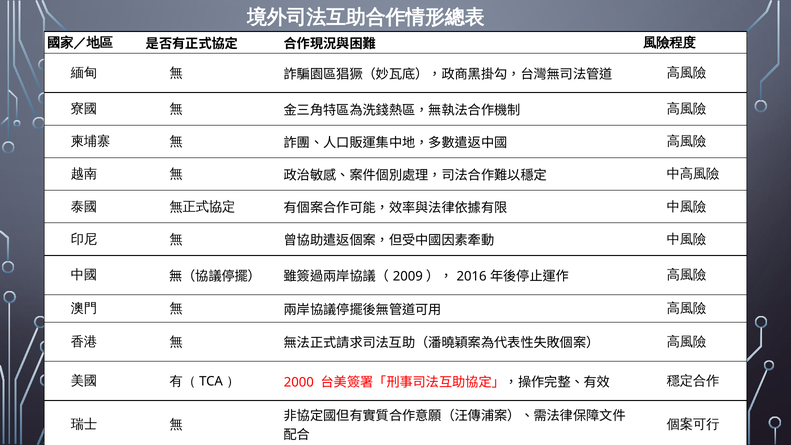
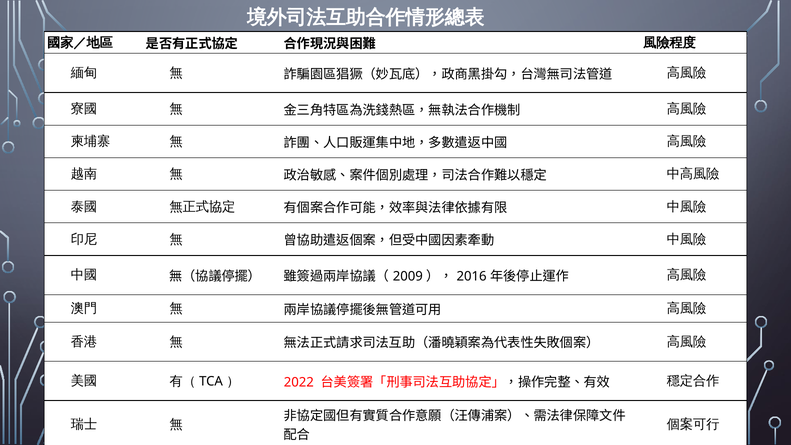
2000: 2000 -> 2022 (299, 382)
